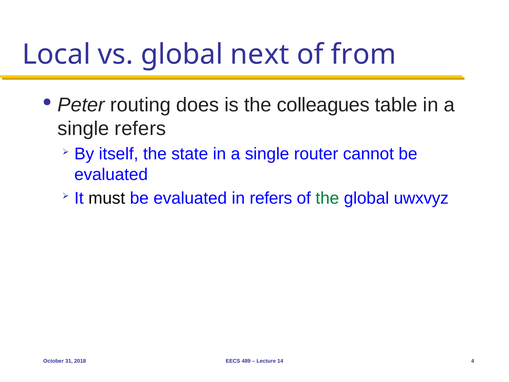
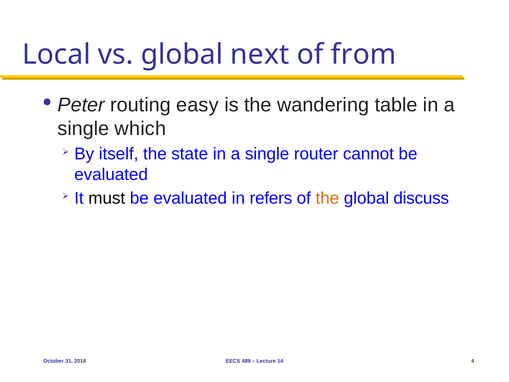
does: does -> easy (197, 105)
colleagues: colleagues -> wandering (323, 105)
single refers: refers -> which (140, 129)
the colour: green -> orange (327, 198)
uwxvyz: uwxvyz -> discuss (421, 198)
